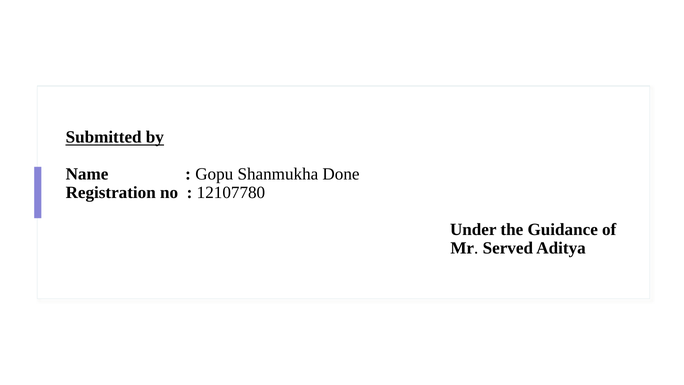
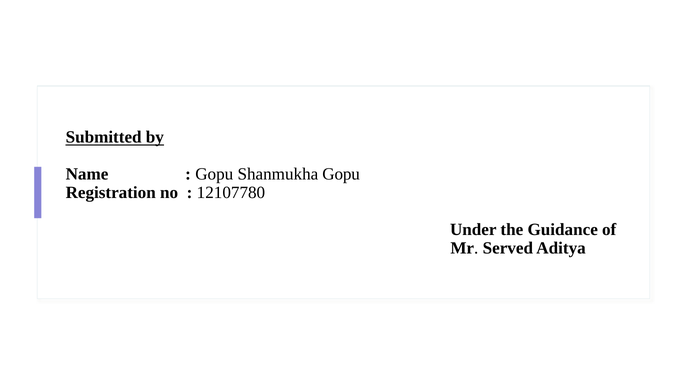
Shanmukha Done: Done -> Gopu (341, 174)
